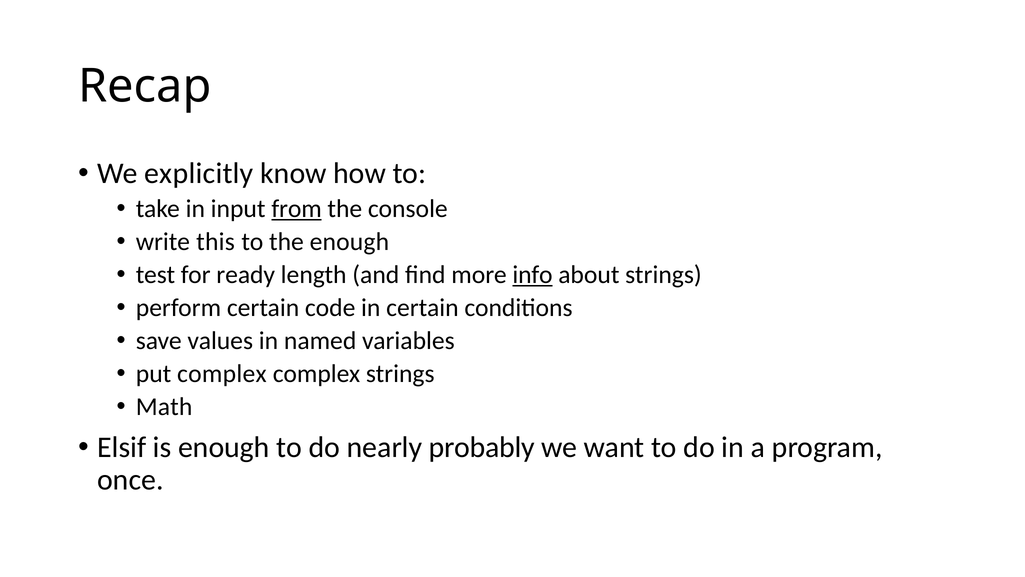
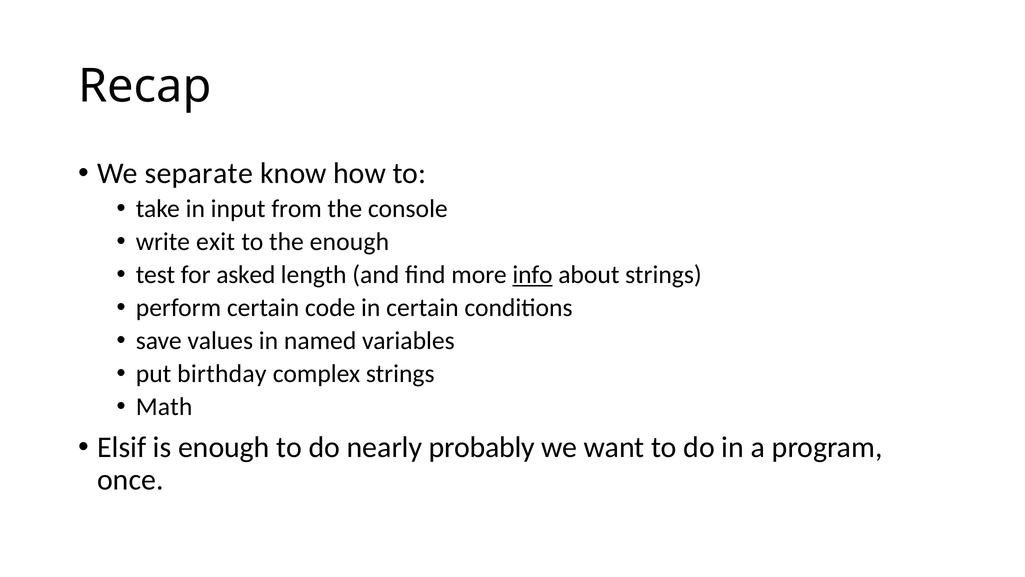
explicitly: explicitly -> separate (199, 173)
from underline: present -> none (297, 209)
this: this -> exit (216, 242)
ready: ready -> asked (246, 275)
put complex: complex -> birthday (222, 374)
